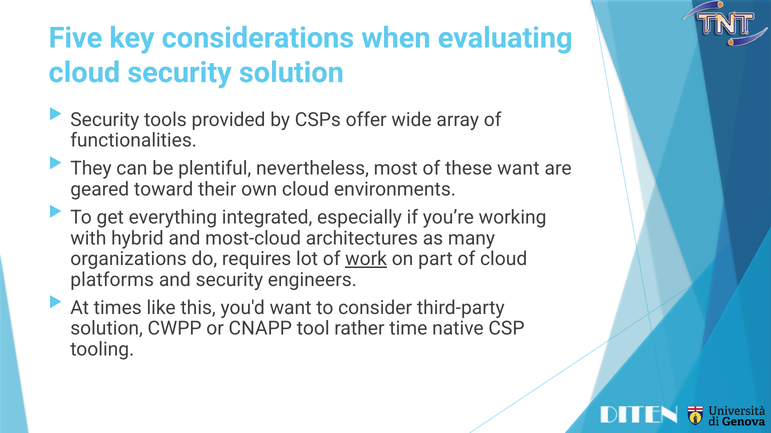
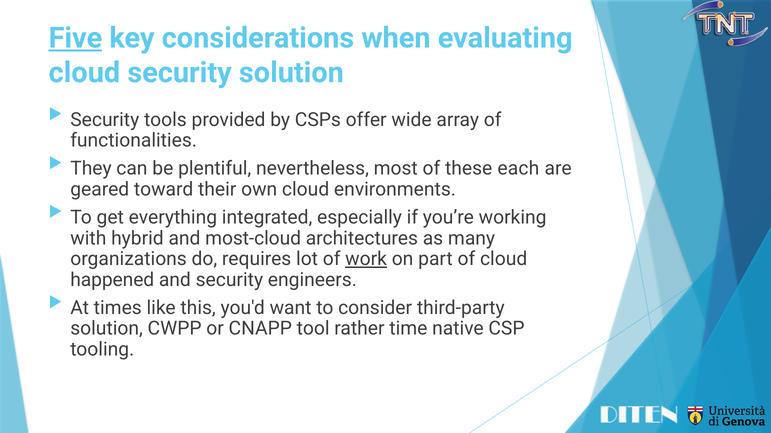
Five underline: none -> present (75, 38)
these want: want -> each (518, 169)
platforms: platforms -> happened (112, 280)
